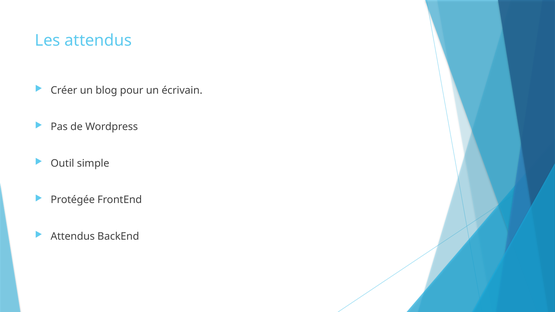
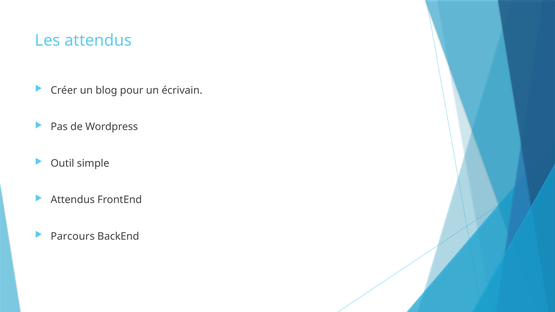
Protégée: Protégée -> Attendus (73, 200)
Attendus: Attendus -> Parcours (73, 237)
